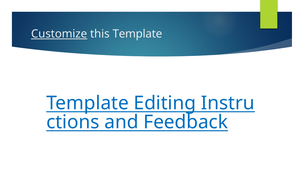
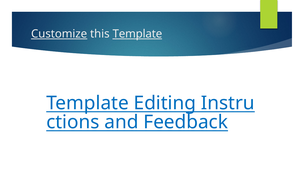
Template underline: none -> present (137, 34)
